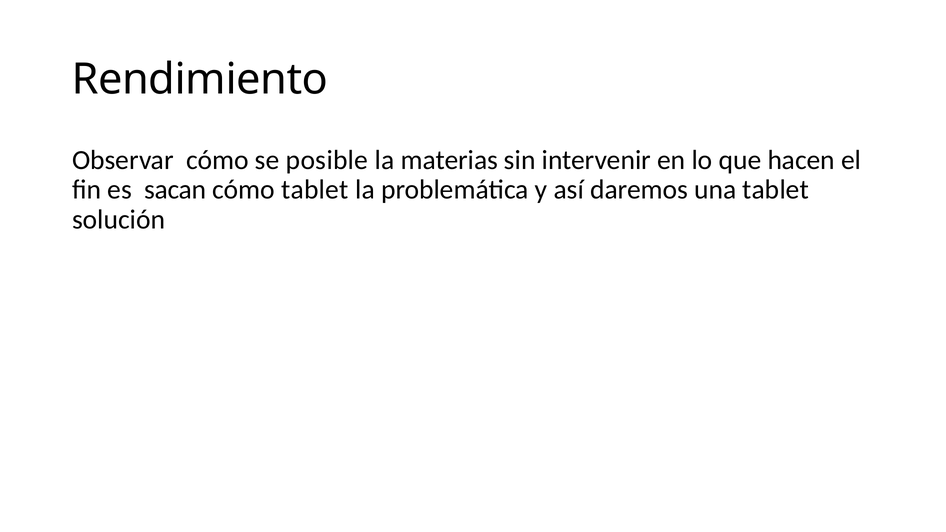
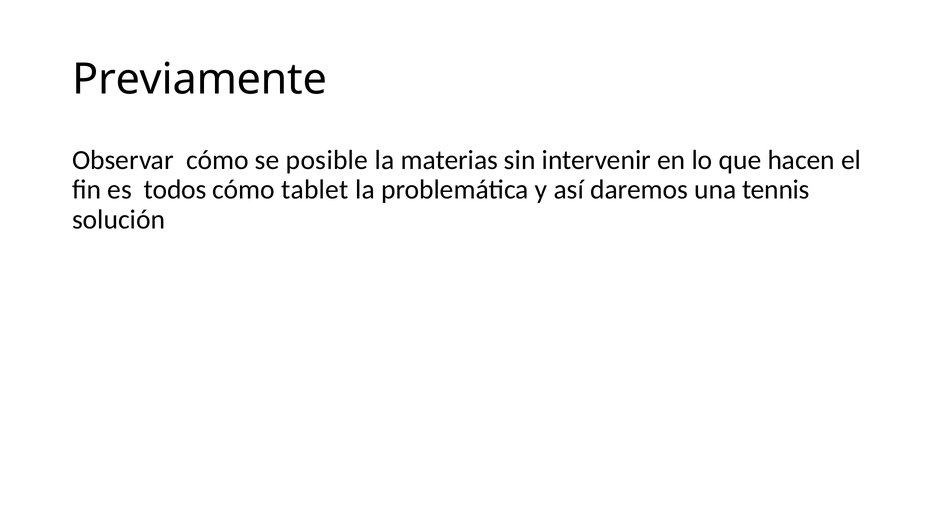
Rendimiento: Rendimiento -> Previamente (200, 79)
sacan: sacan -> todos (175, 190)
una tablet: tablet -> tennis (776, 190)
